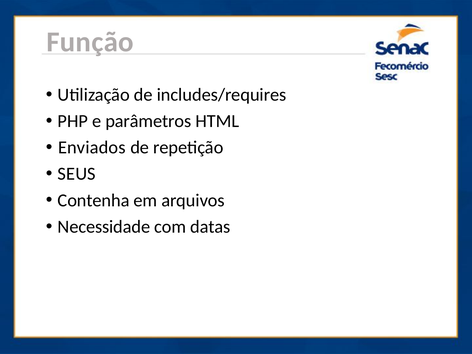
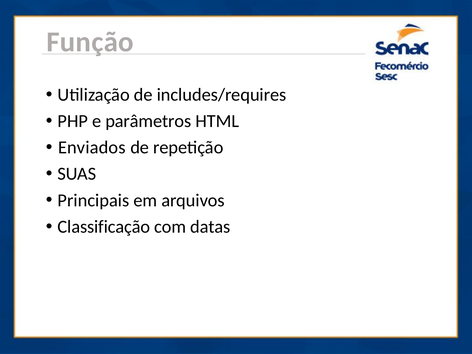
SEUS: SEUS -> SUAS (77, 174)
Contenha: Contenha -> Principais (93, 200)
Necessidade: Necessidade -> Classificação (104, 227)
